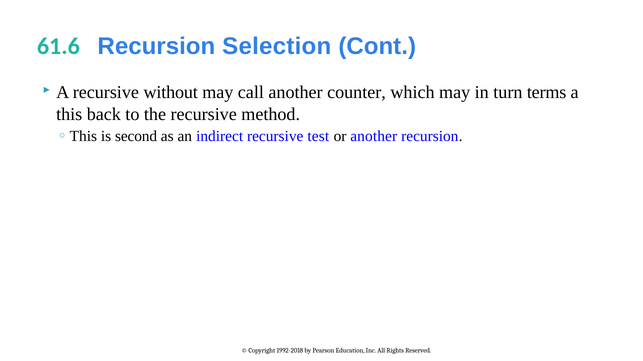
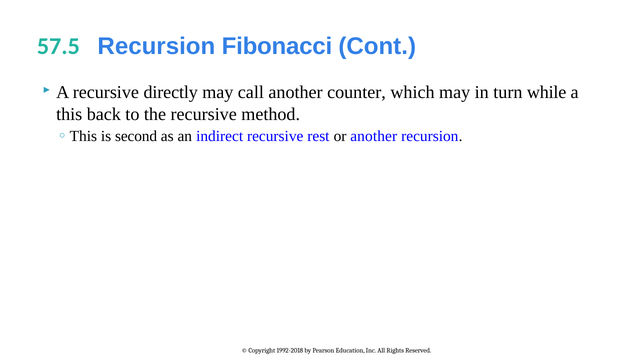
61.6: 61.6 -> 57.5 (58, 46)
Selection: Selection -> Fibonacci (277, 46)
without: without -> directly (171, 93)
terms: terms -> while (547, 93)
test: test -> rest (318, 136)
